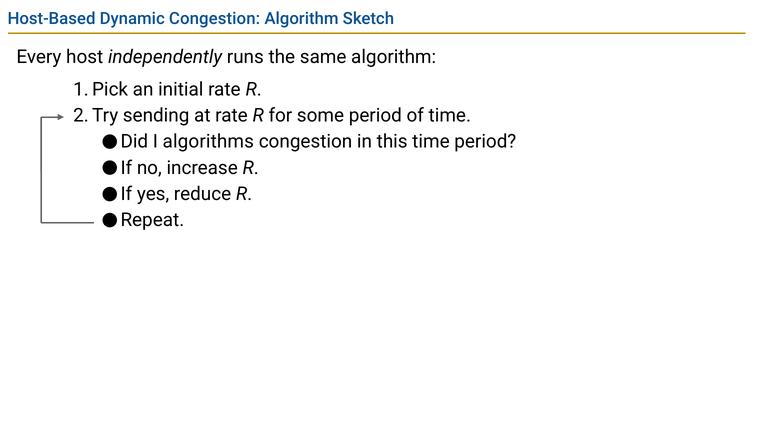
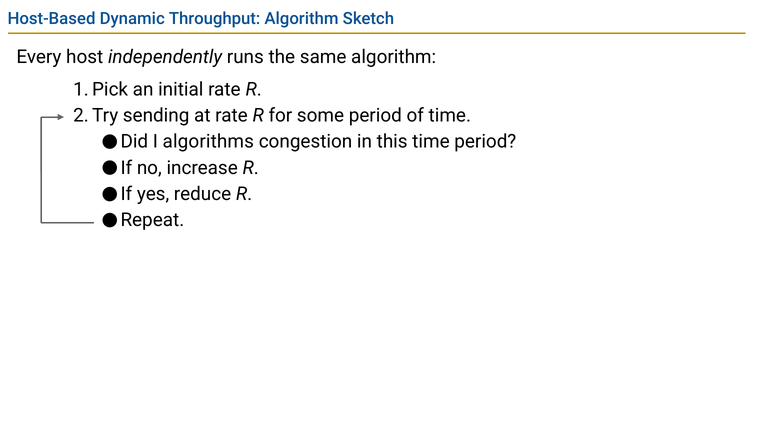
Dynamic Congestion: Congestion -> Throughput (215, 19)
